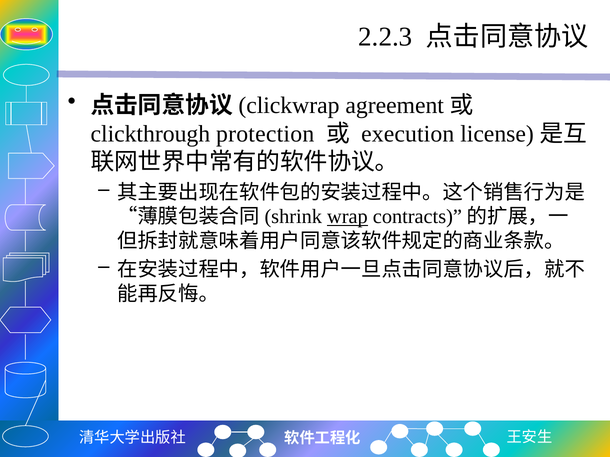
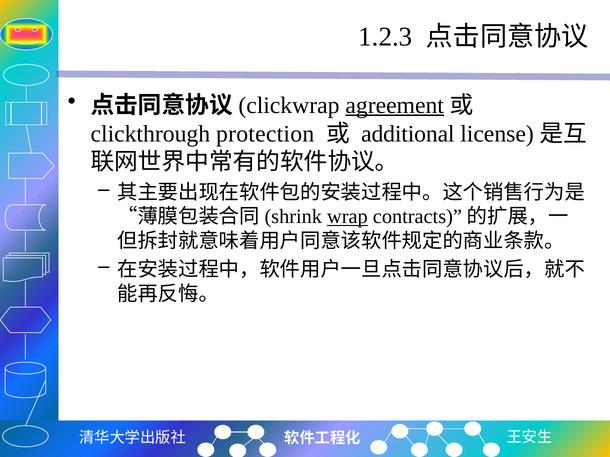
2.2.3: 2.2.3 -> 1.2.3 (385, 37)
agreement underline: none -> present (395, 105)
execution: execution -> additional (408, 134)
